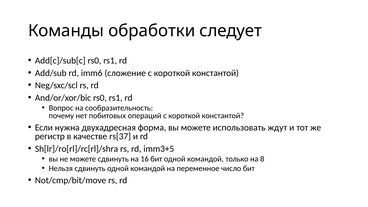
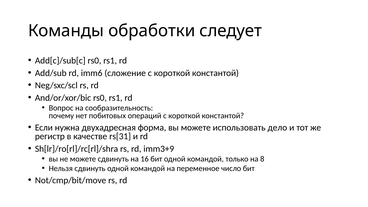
ждут: ждут -> дело (277, 128)
rs[37: rs[37 -> rs[31 (120, 136)
imm3+5: imm3+5 -> imm3+9 (159, 149)
